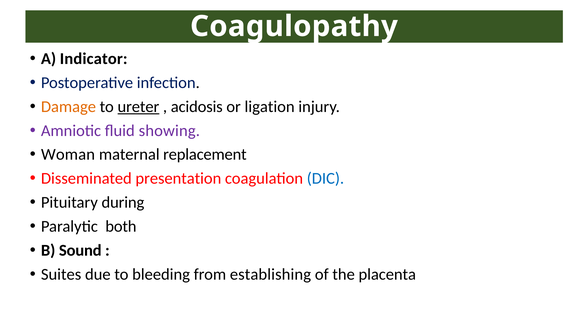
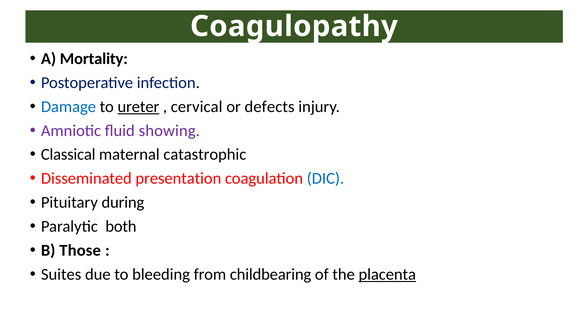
Indicator: Indicator -> Mortality (94, 59)
Damage colour: orange -> blue (68, 107)
acidosis: acidosis -> cervical (197, 107)
ligation: ligation -> defects (270, 107)
Woman: Woman -> Classical (68, 155)
replacement: replacement -> catastrophic (205, 155)
Sound: Sound -> Those (80, 251)
establishing: establishing -> childbearing (271, 275)
placenta underline: none -> present (387, 275)
